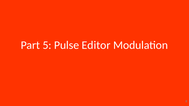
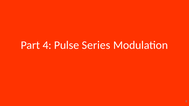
5: 5 -> 4 (47, 45)
Editor: Editor -> Series (96, 45)
